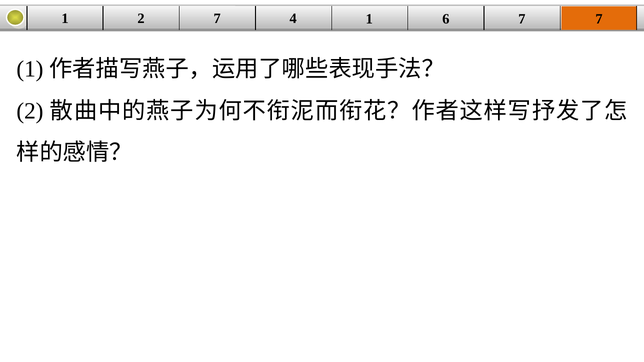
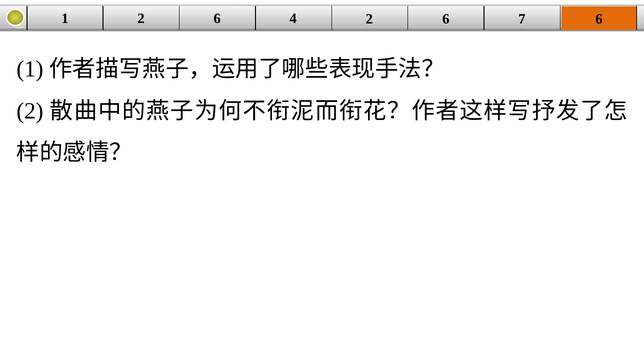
7: 7 -> 6 (217, 19)
4 1: 1 -> 2 (369, 19)
7 7: 7 -> 6 (599, 19)
